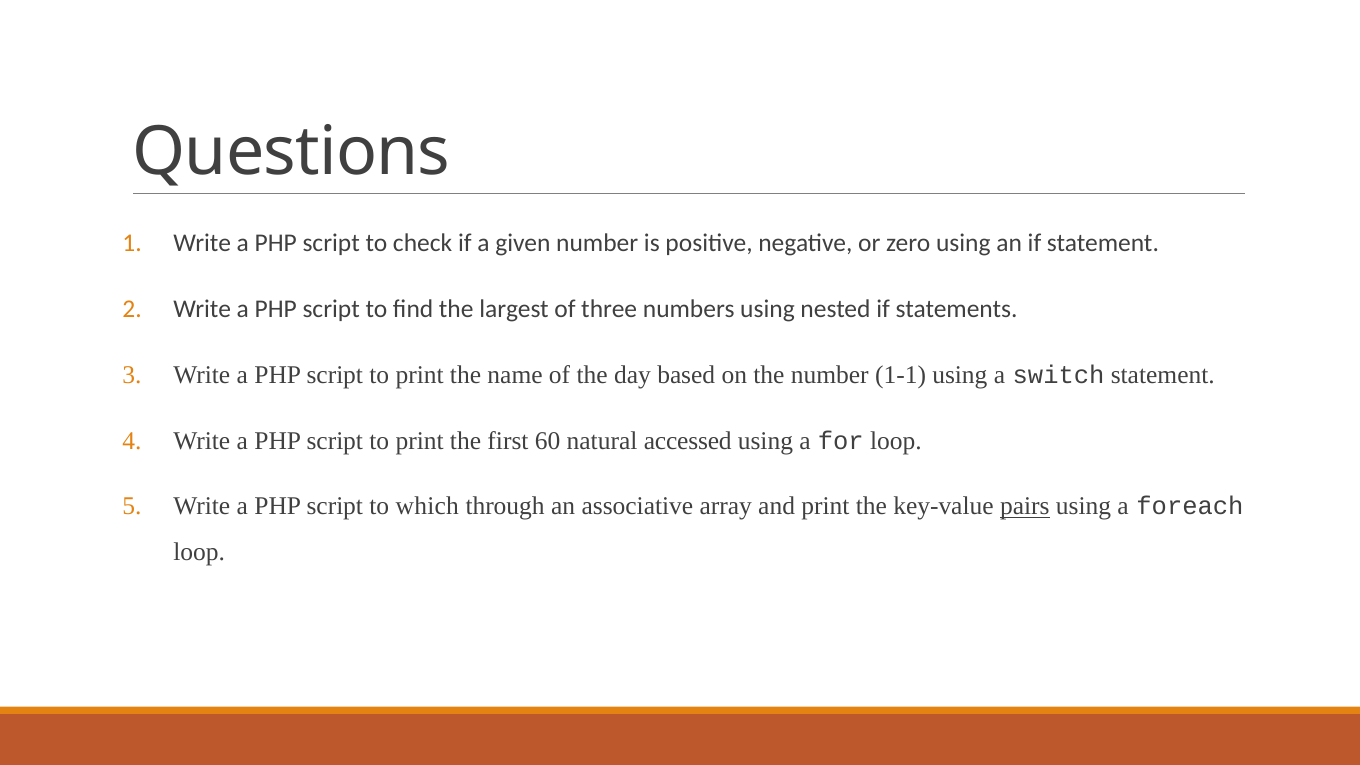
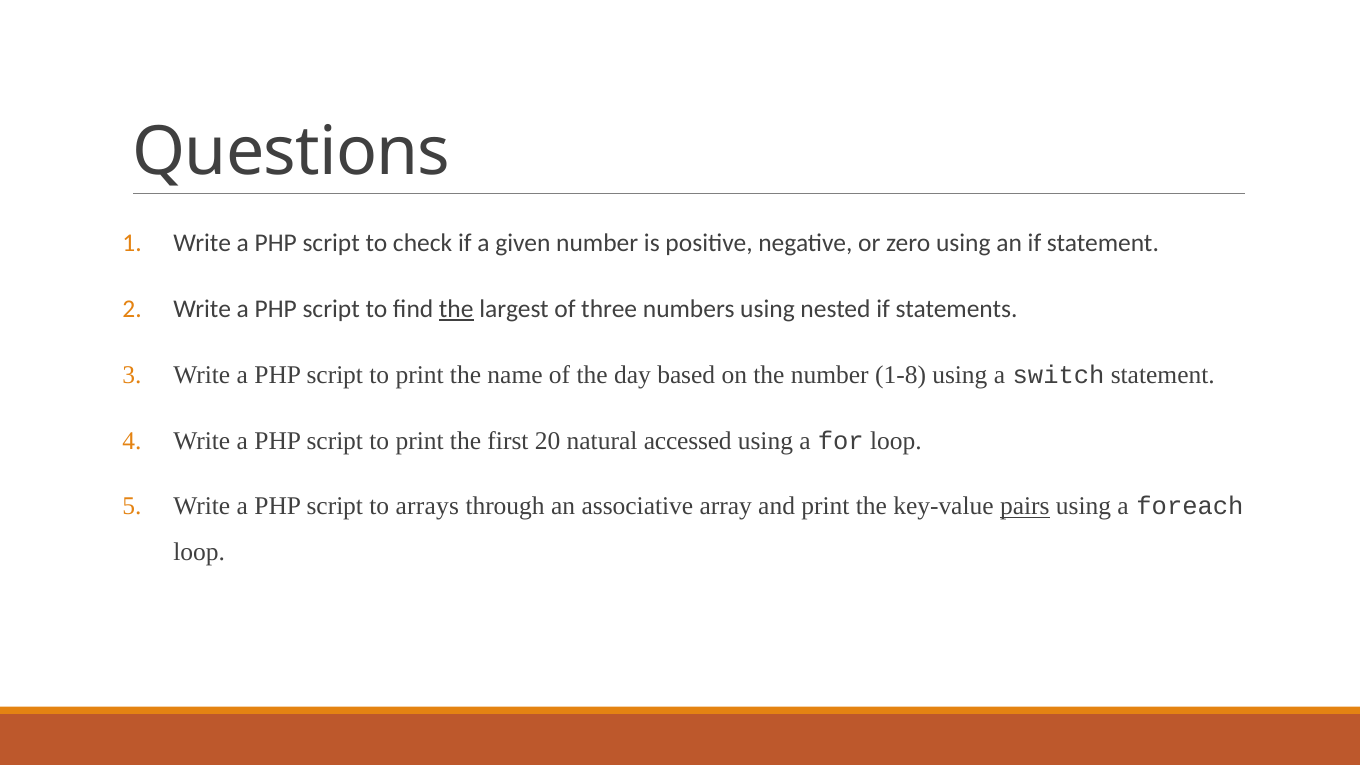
the underline: none -> present (456, 309)
1-1: 1-1 -> 1-8 (901, 375)
60: 60 -> 20 (548, 441)
which: which -> arrays (427, 506)
